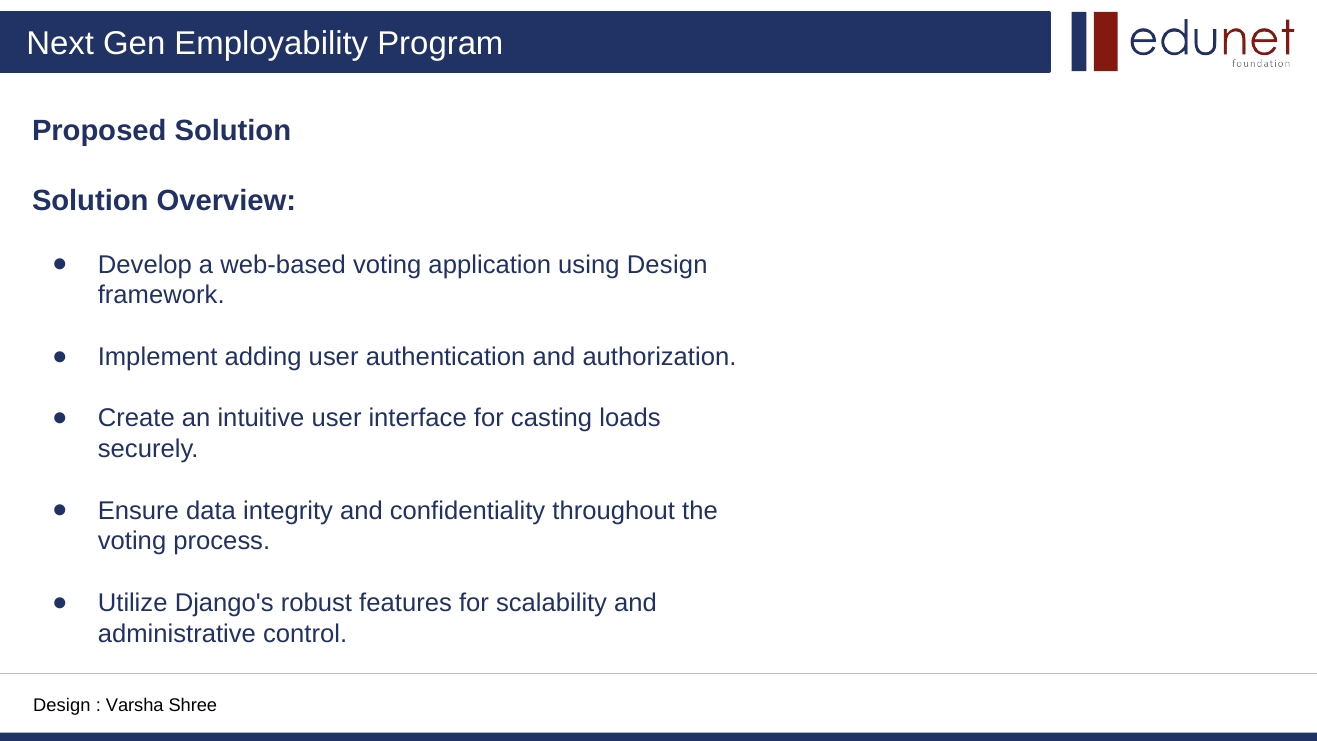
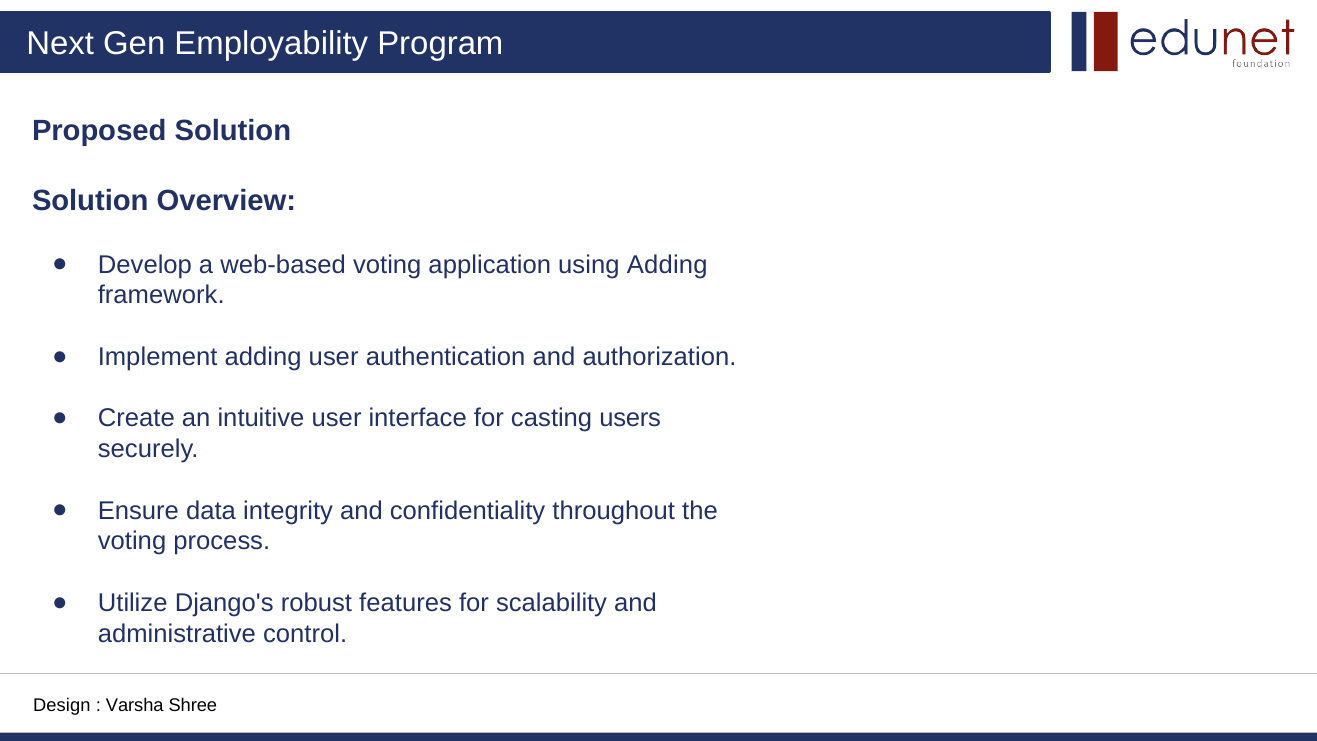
using Design: Design -> Adding (667, 265)
loads: loads -> users (630, 418)
